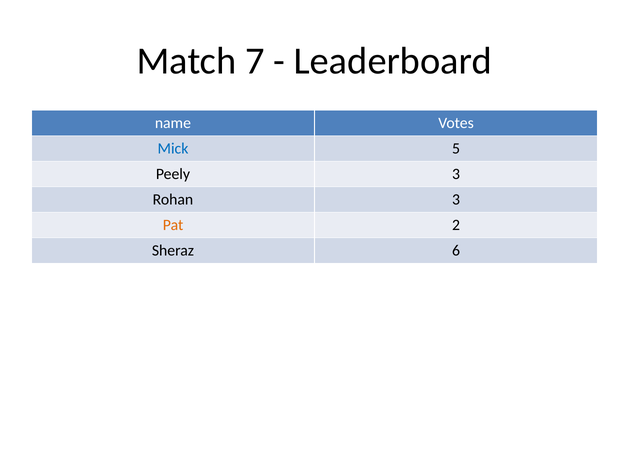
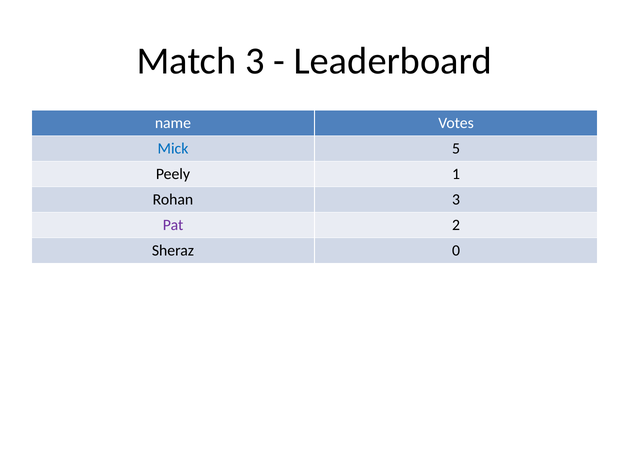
Match 7: 7 -> 3 (255, 61)
Peely 3: 3 -> 1 (456, 174)
Pat colour: orange -> purple (173, 225)
6: 6 -> 0 (456, 251)
